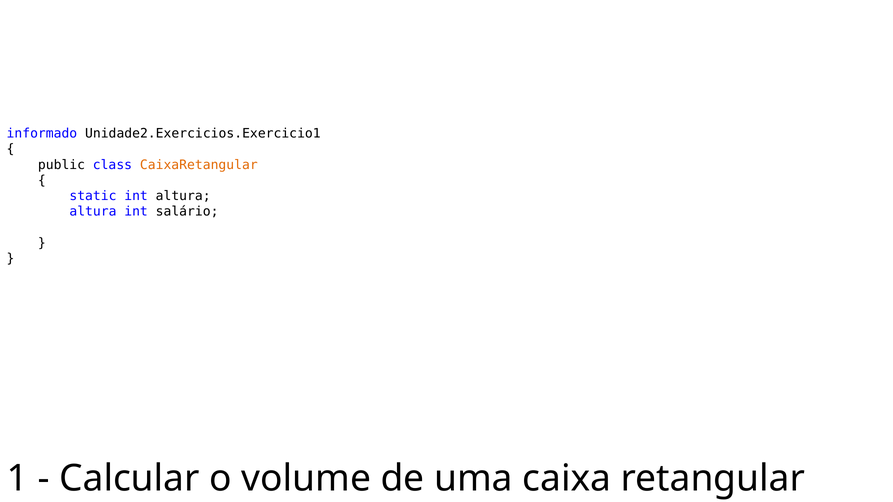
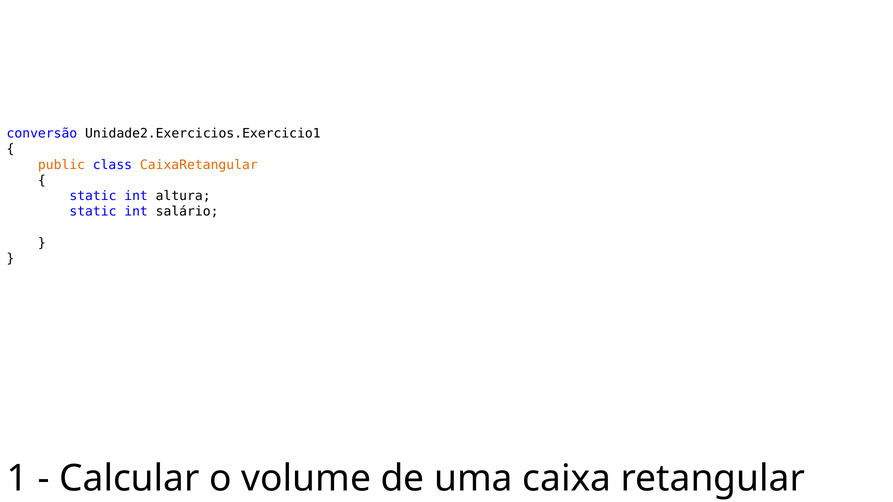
informado: informado -> conversão (42, 134)
public colour: black -> orange (62, 165)
altura: altura -> static (93, 212)
